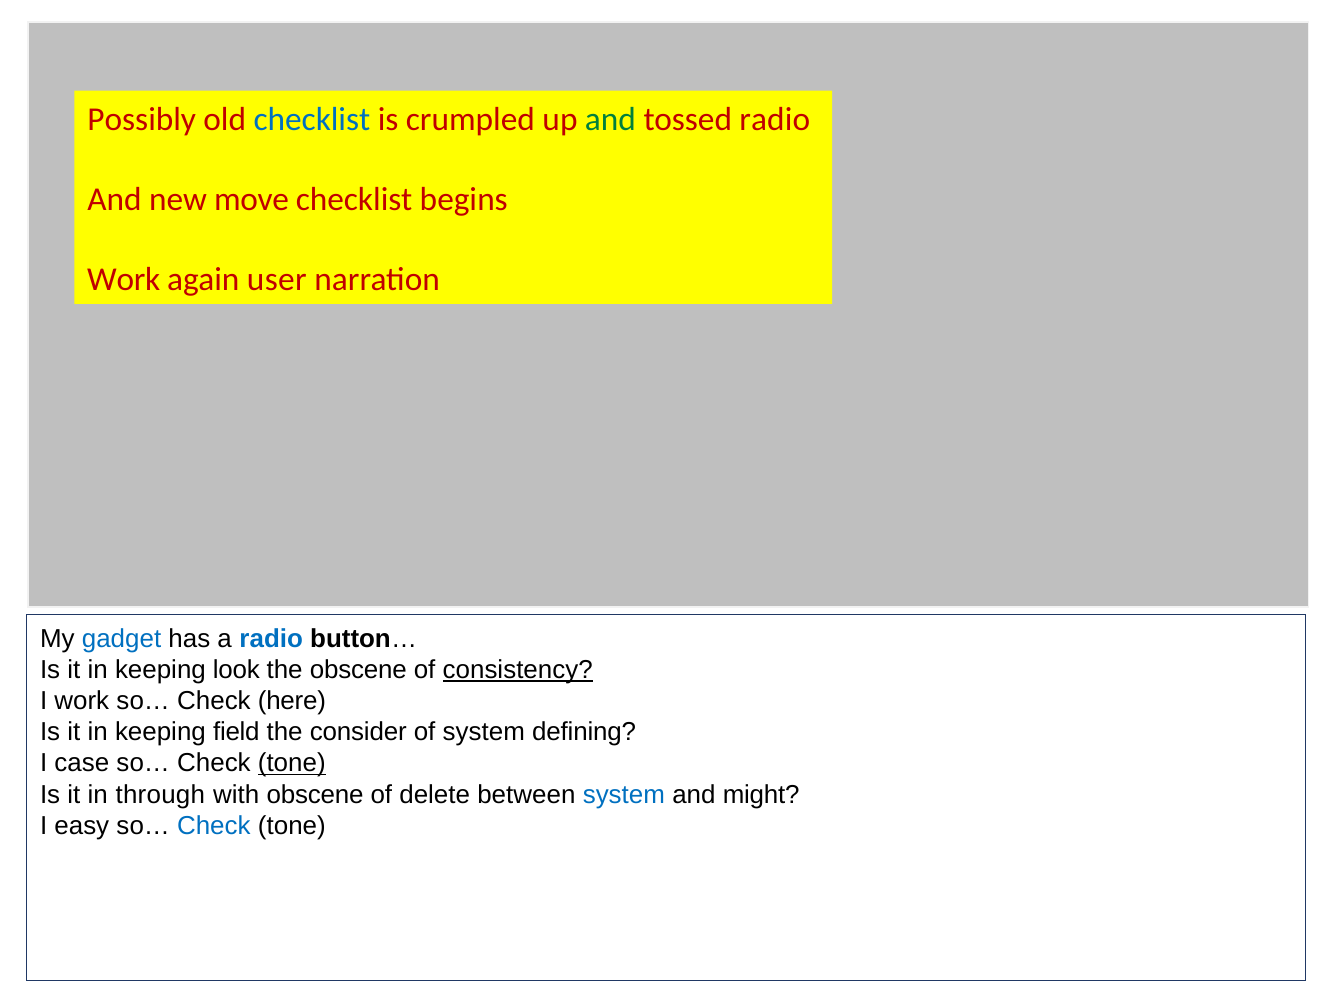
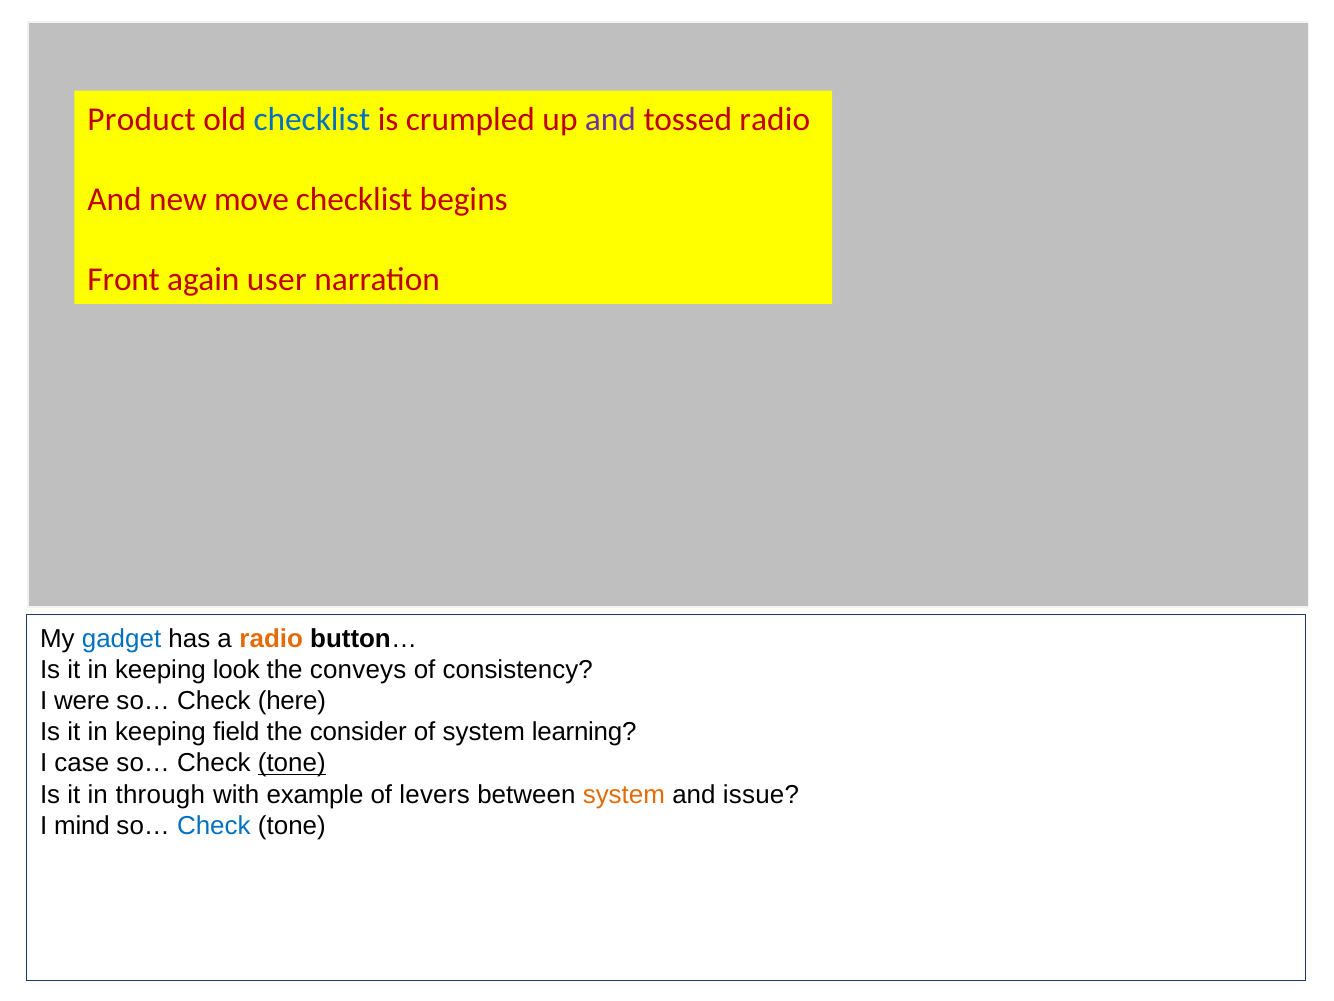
Possibly: Possibly -> Product (142, 119)
and colour: green -> purple (610, 119)
Work: Work -> Front (124, 279)
radio colour: blue -> orange (271, 638)
the obscene: obscene -> conveys (358, 669)
consistency underline: present -> none (518, 669)
I work: work -> were (82, 701)
defining: defining -> learning (584, 732)
with obscene: obscene -> example (315, 794)
delete: delete -> levers (435, 794)
system colour: blue -> orange (624, 794)
might: might -> issue (761, 794)
easy: easy -> mind (82, 825)
